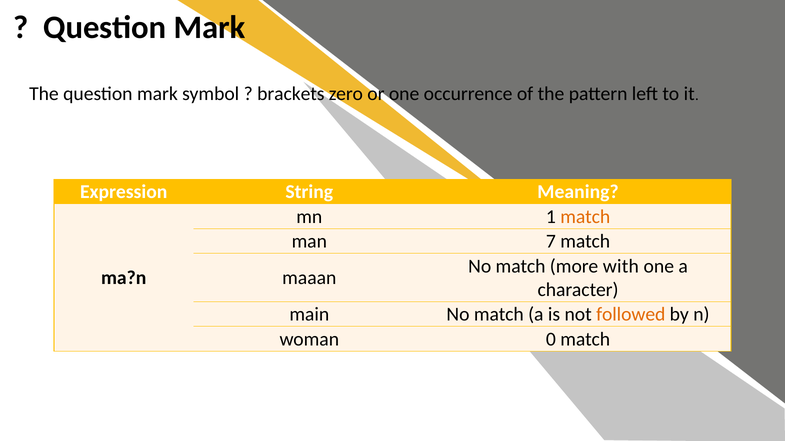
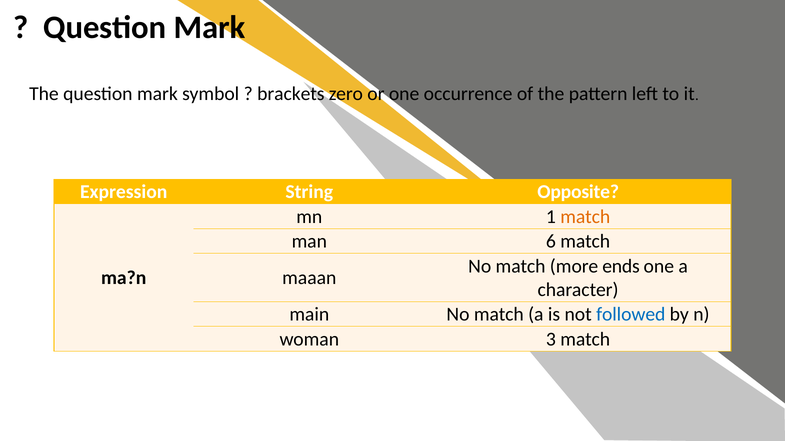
Meaning: Meaning -> Opposite (578, 192)
7: 7 -> 6 (551, 242)
with: with -> ends (621, 266)
followed colour: orange -> blue (631, 315)
0: 0 -> 3 (551, 340)
